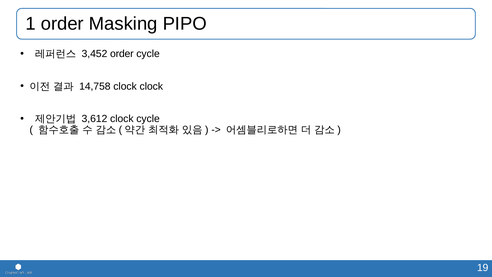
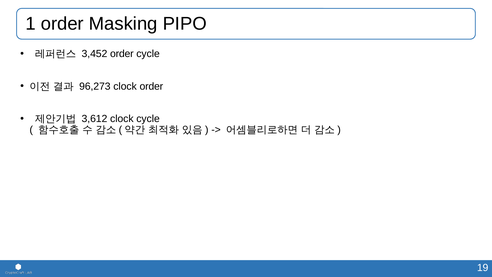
14,758: 14,758 -> 96,273 (95, 86)
clock clock: clock -> order (151, 86)
